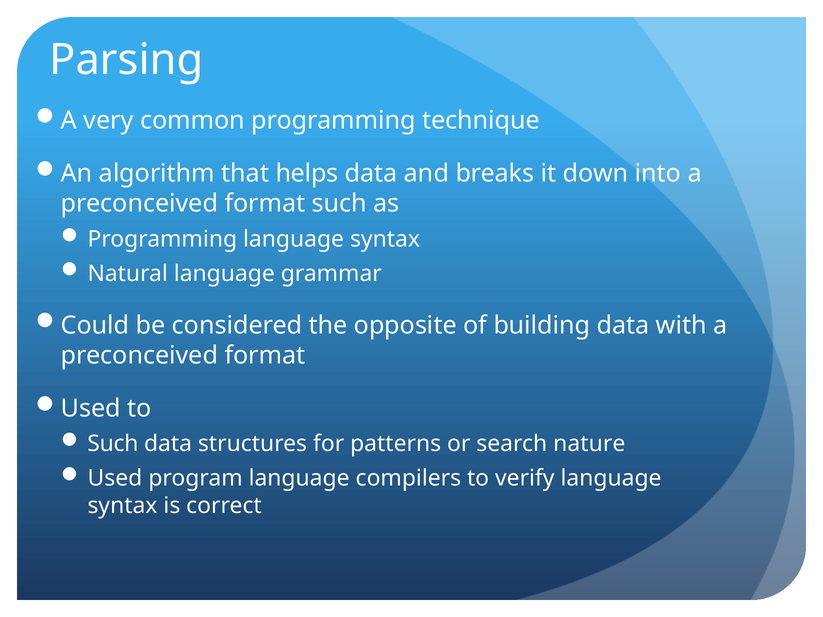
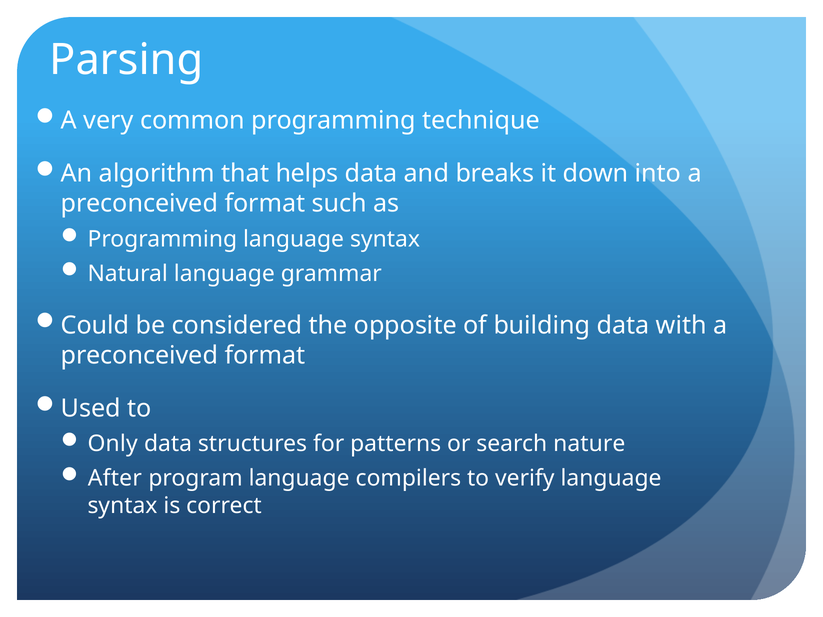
Such: Such -> Only (113, 444)
Used: Used -> After (115, 478)
